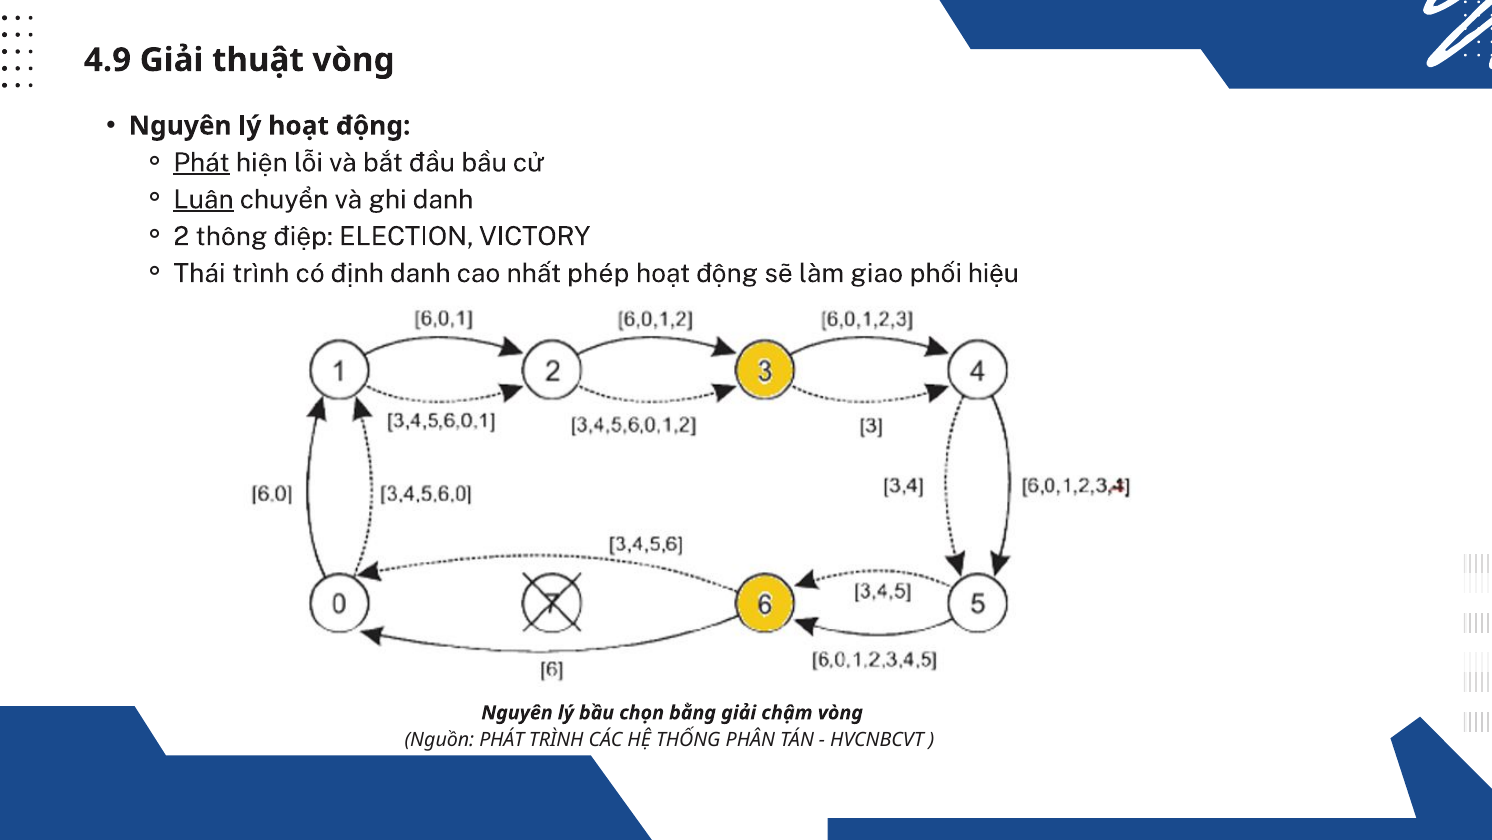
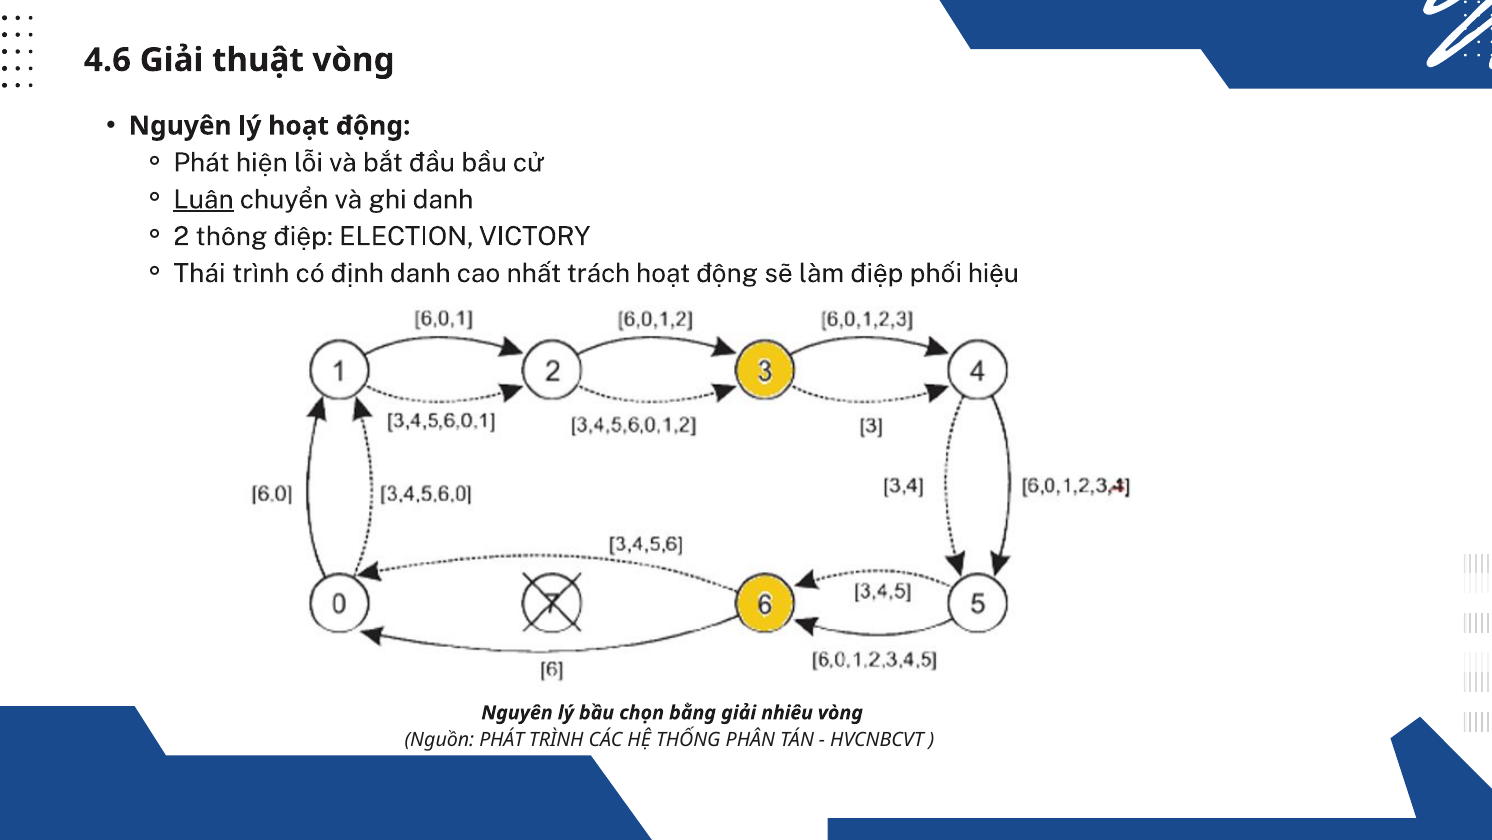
4.9: 4.9 -> 4.6 (108, 60)
Phát underline: present -> none (202, 163)
phép: phép -> trách (598, 273)
làm giao: giao -> điệp (877, 273)
chậm: chậm -> nhiêu (787, 712)
